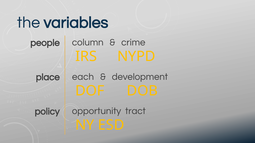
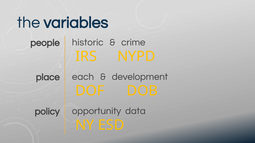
column: column -> historic (88, 42)
tract: tract -> data (135, 111)
